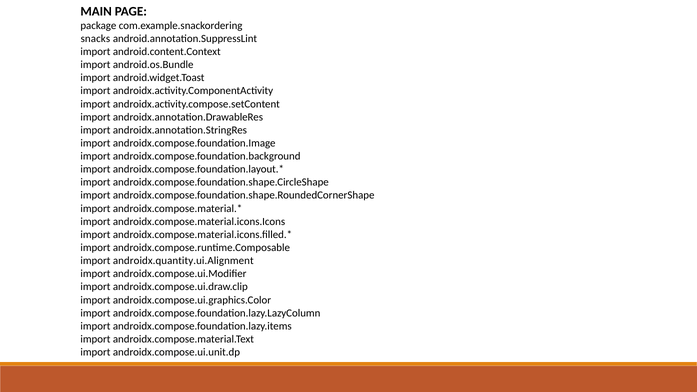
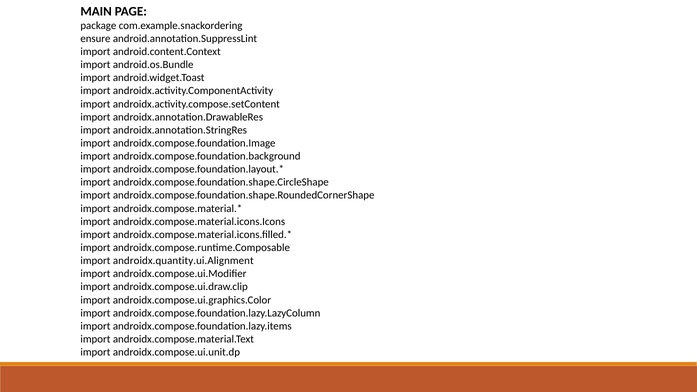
snacks: snacks -> ensure (95, 39)
